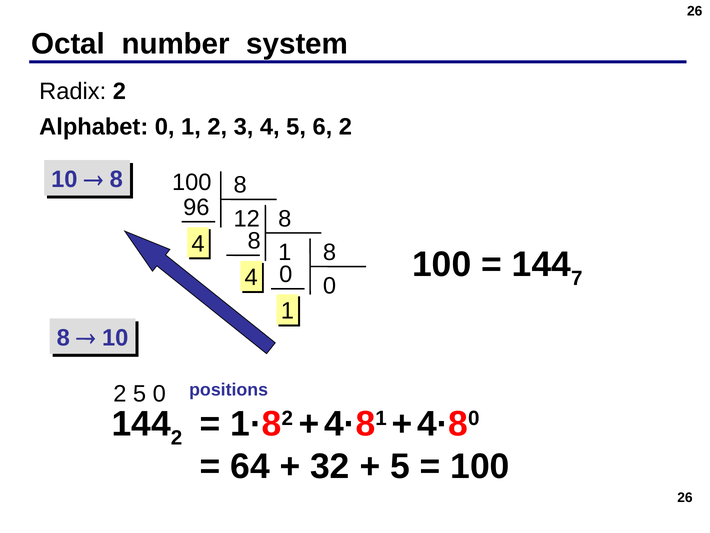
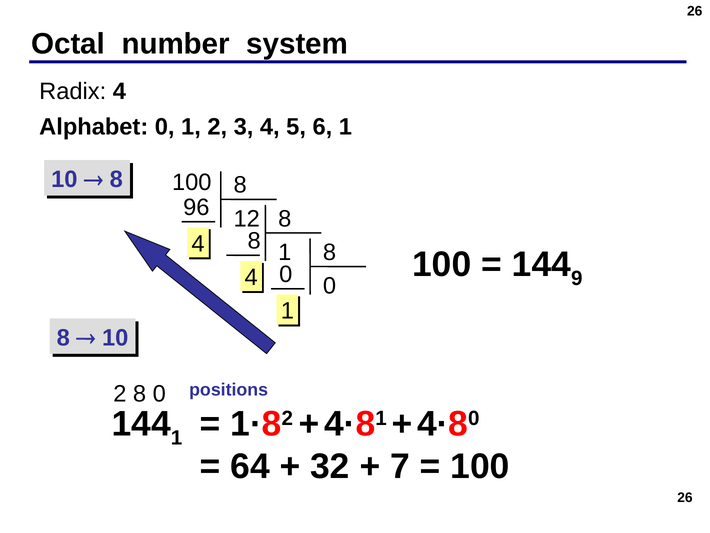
Radix 2: 2 -> 4 (119, 91)
6 2: 2 -> 1 (345, 127)
7: 7 -> 9 (577, 278)
2 5: 5 -> 8 (140, 393)
2: 2 -> 1 (177, 437)
5: 5 -> 7 (400, 466)
